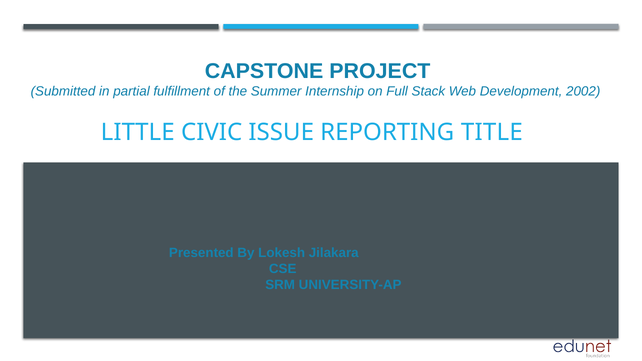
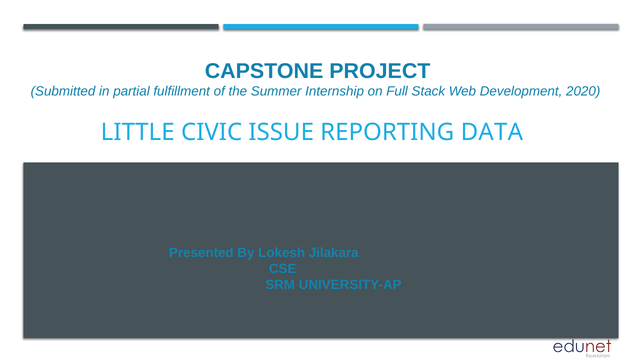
2002: 2002 -> 2020 (583, 92)
TITLE: TITLE -> DATA (492, 132)
